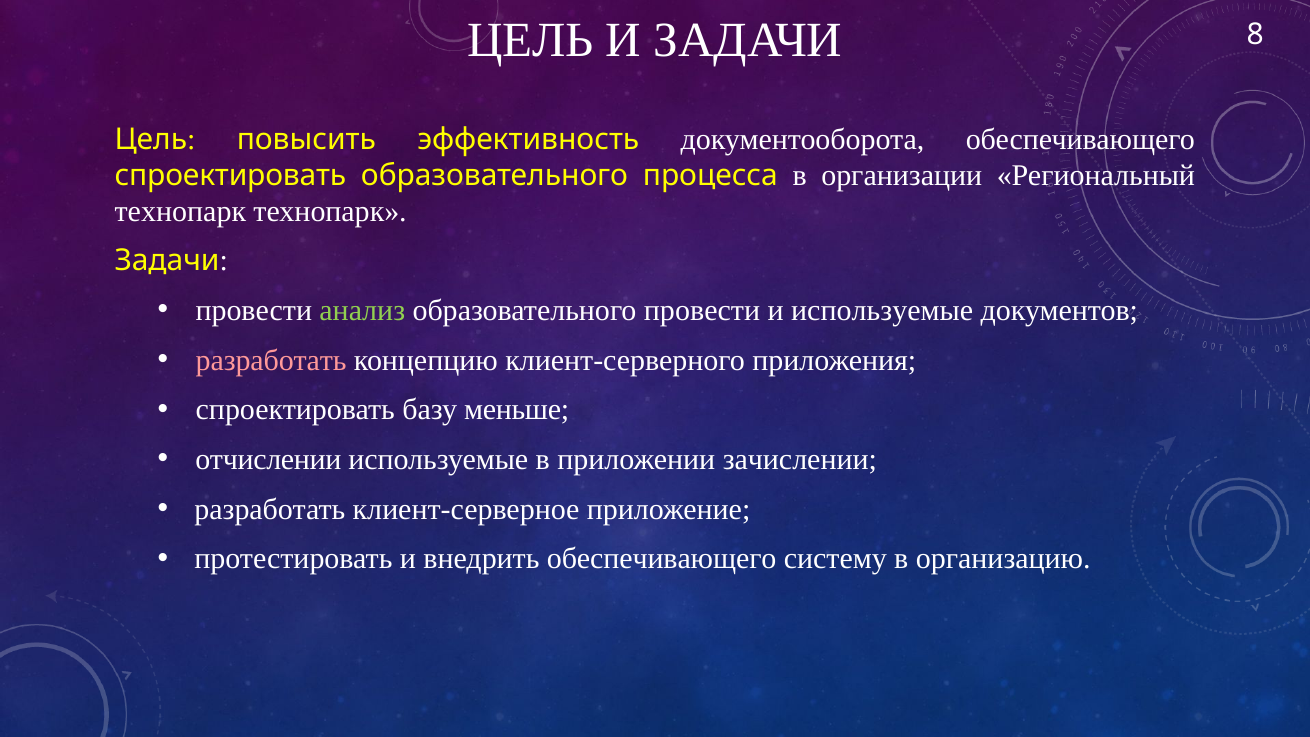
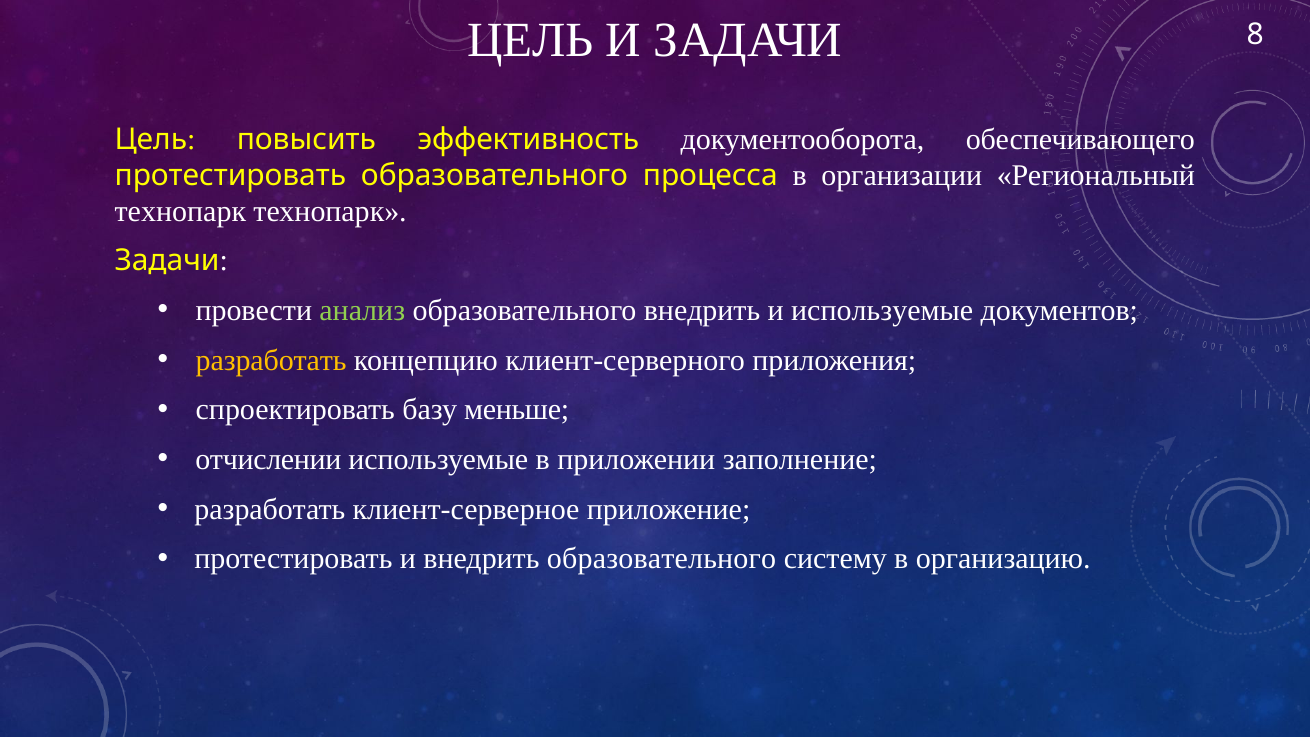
спроектировать: спроектировать -> протестировать (230, 175)
образовательного провести: провести -> внедрить (702, 310)
разработать colour: pink -> yellow (271, 360)
зачислении: зачислении -> заполнение (800, 459)
внедрить обеспечивающего: обеспечивающего -> образовательного (662, 559)
